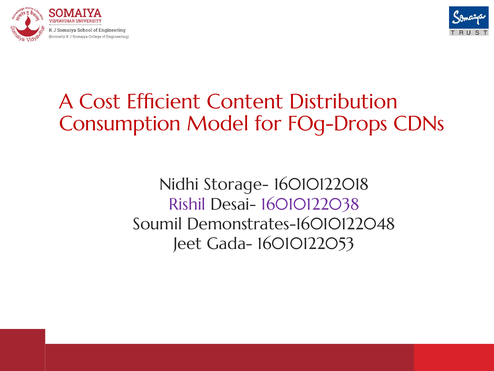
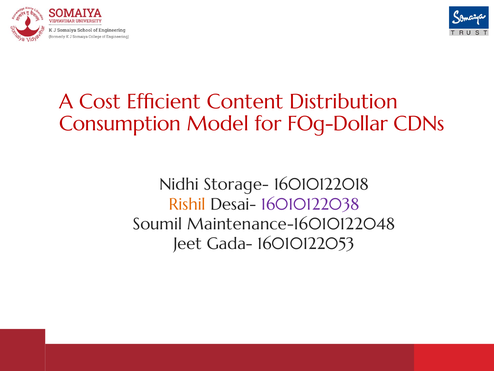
FOg-Drops: FOg-Drops -> FOg-Dollar (338, 124)
Rishil colour: purple -> orange (187, 204)
Demonstrates-16010122048: Demonstrates-16010122048 -> Maintenance-16010122048 (291, 224)
